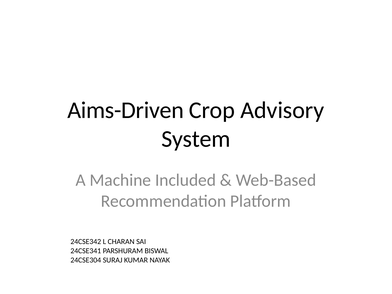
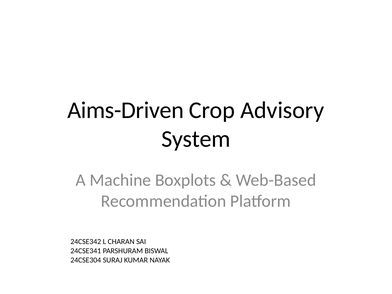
Included: Included -> Boxplots (186, 180)
